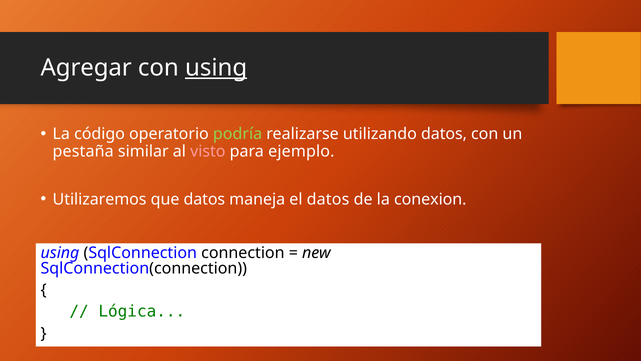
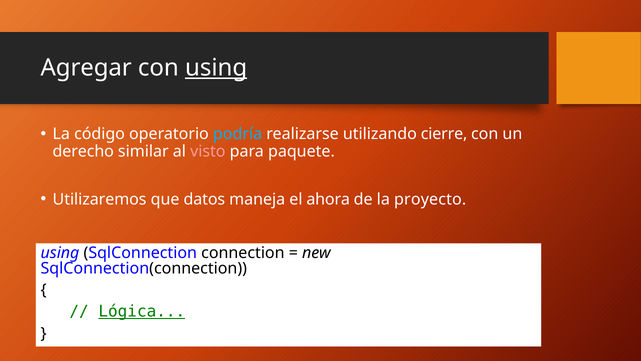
podría colour: light green -> light blue (238, 134)
utilizando datos: datos -> cierre (444, 134)
pestaña: pestaña -> derecho (83, 151)
ejemplo: ejemplo -> paquete (301, 151)
el datos: datos -> ahora (328, 199)
conexion: conexion -> proyecto (430, 199)
Lógica underline: none -> present (142, 311)
